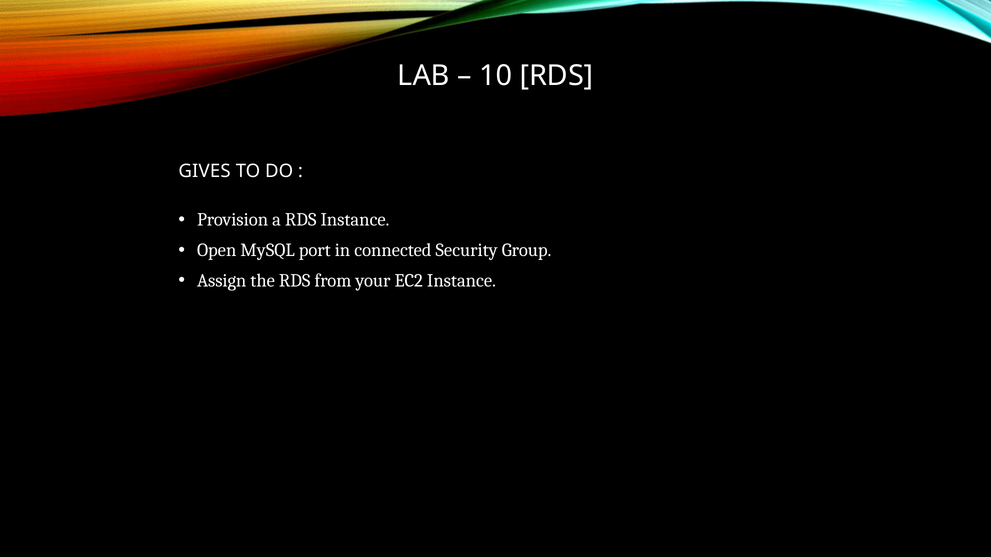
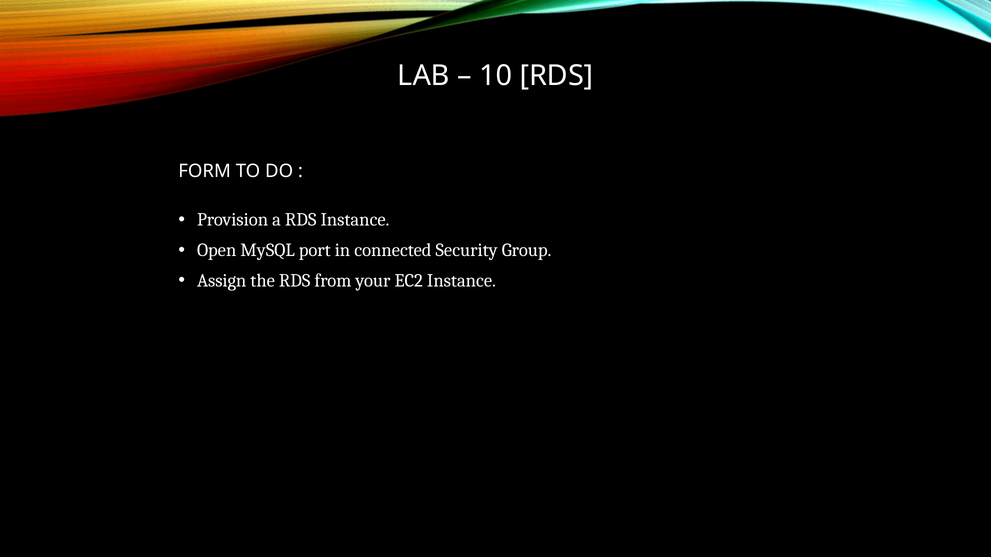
GIVES: GIVES -> FORM (205, 171)
